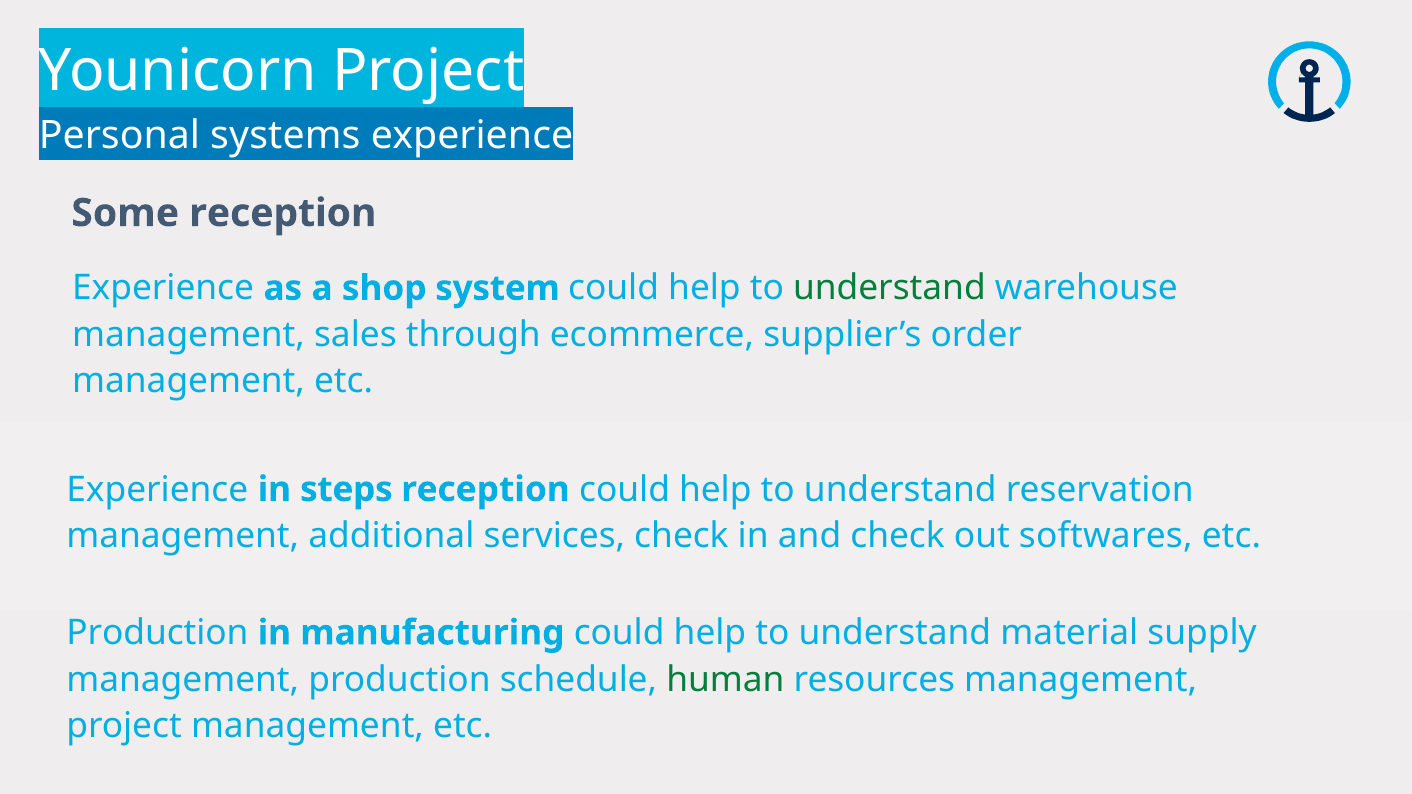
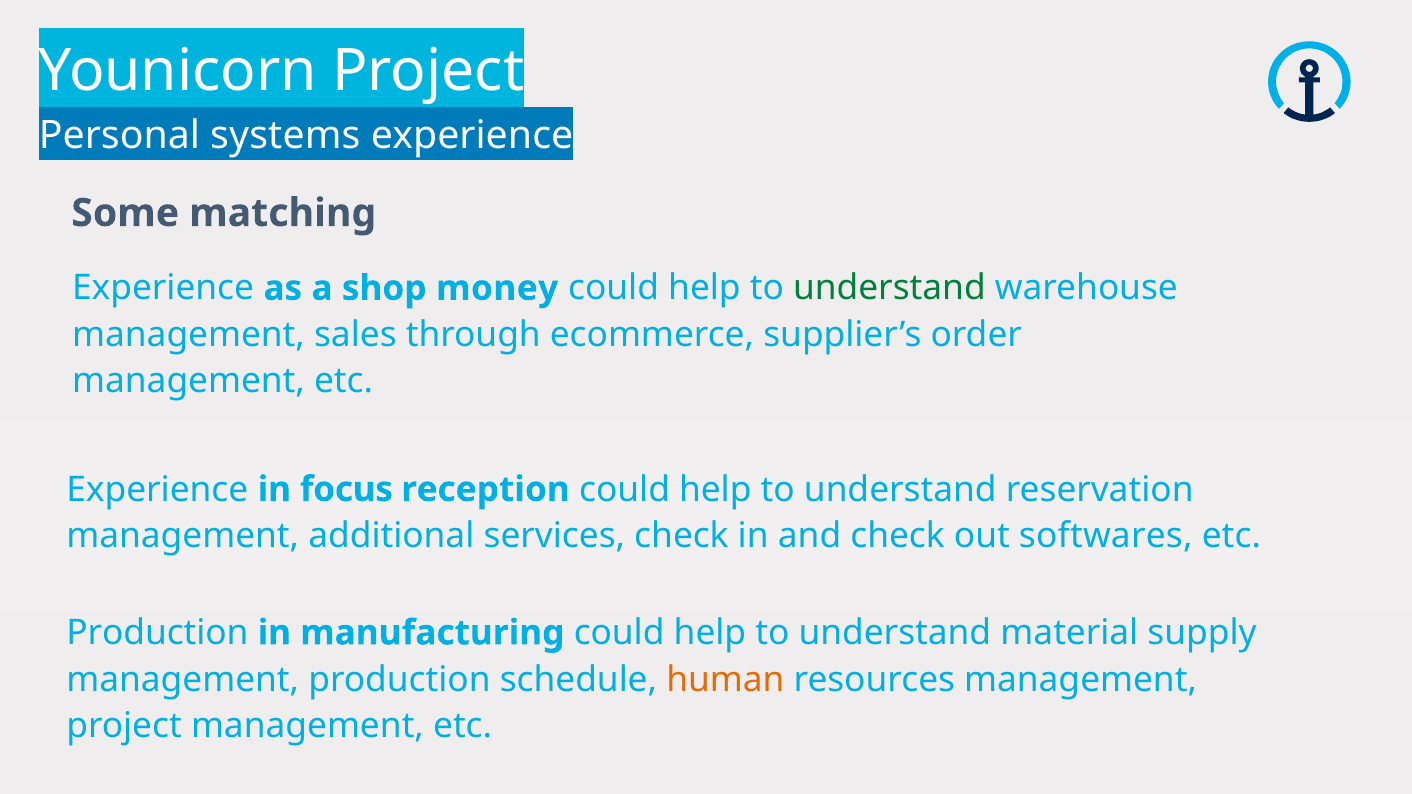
Some reception: reception -> matching (283, 213)
system: system -> money (497, 288)
steps: steps -> focus (346, 490)
human colour: green -> orange (725, 680)
